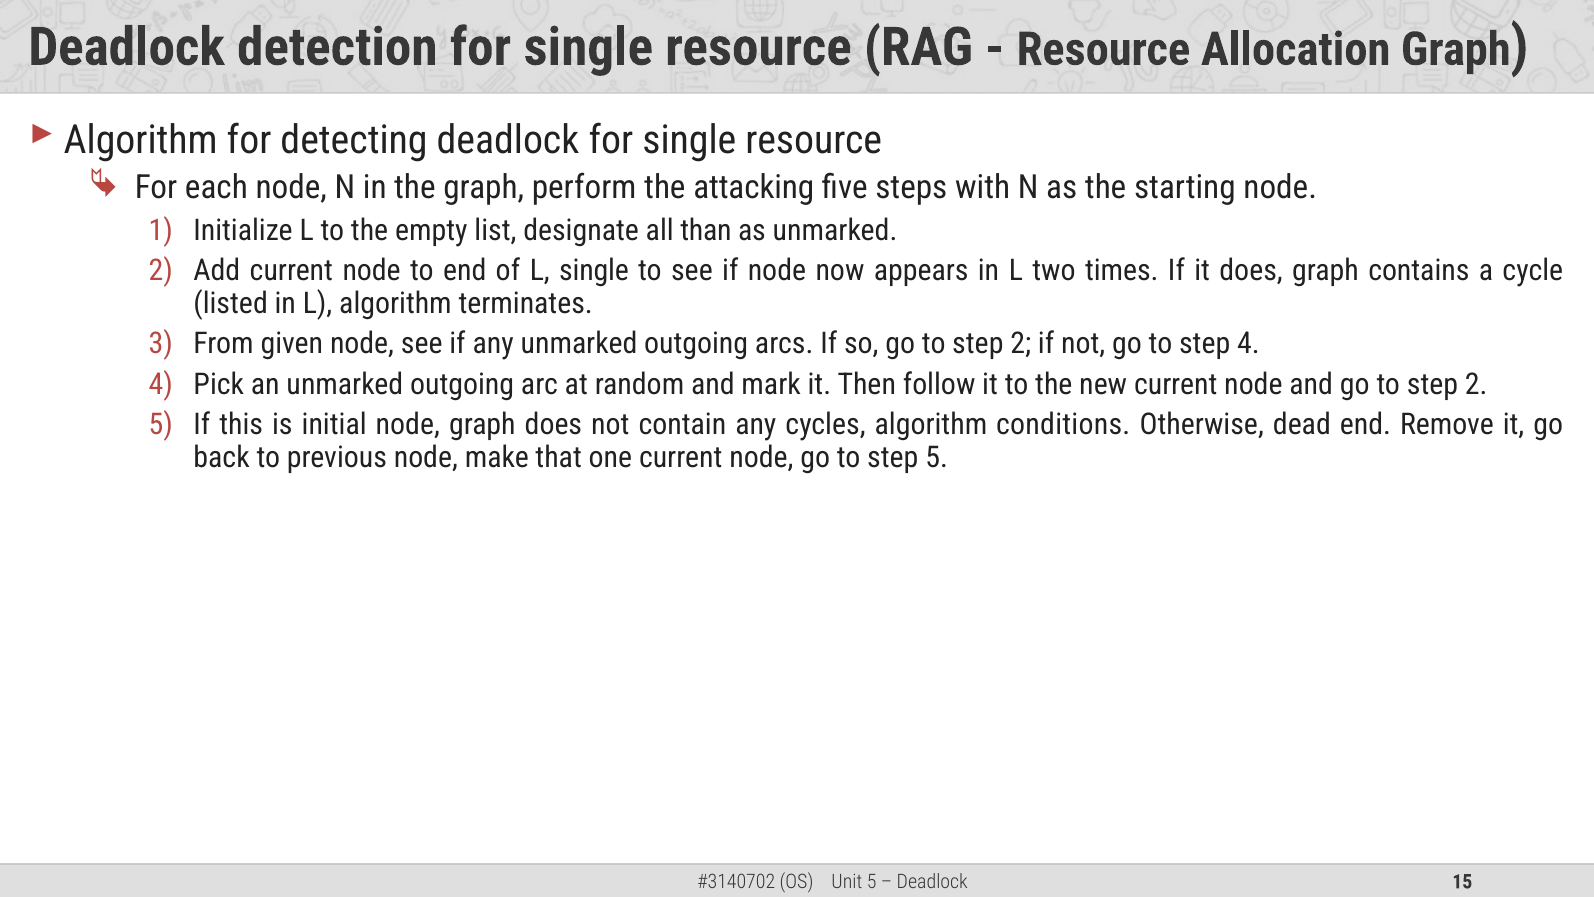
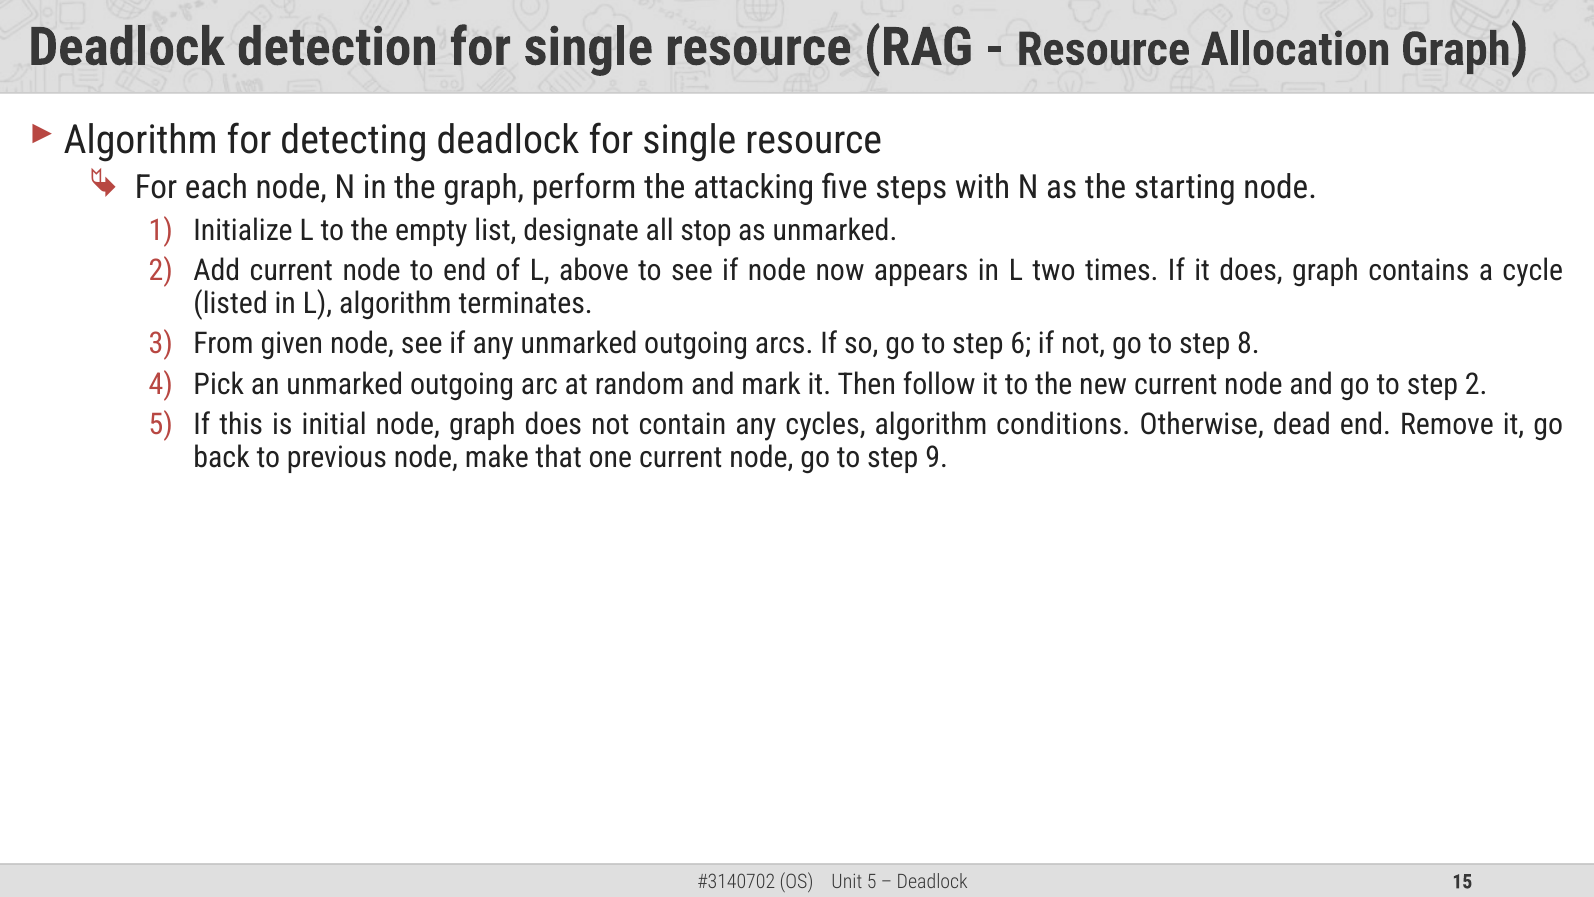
than: than -> stop (706, 230)
L single: single -> above (594, 271)
2: 2 -> 6 (1021, 344)
step 4: 4 -> 8 (1248, 344)
step 5: 5 -> 9 (937, 457)
